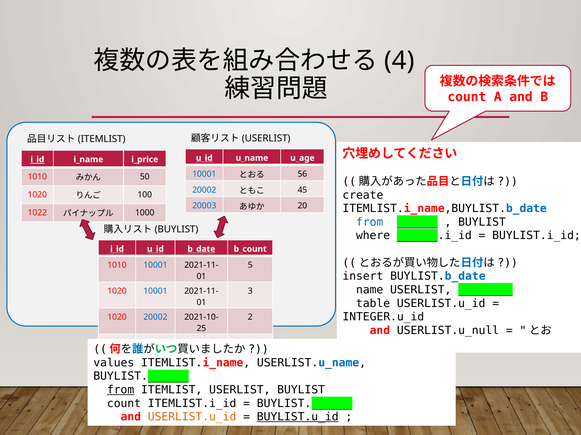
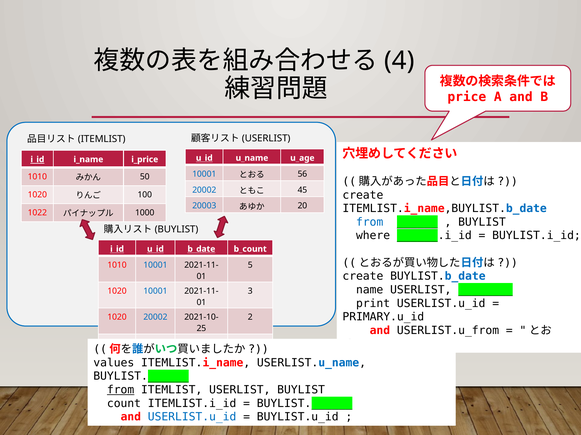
count: count -> price (467, 97)
insert: insert -> create (363, 277)
table: table -> print (373, 304)
INTEGER.u_id: INTEGER.u_id -> PRIMARY.u_id (383, 317)
USERLIST.u_null: USERLIST.u_null -> USERLIST.u_from (448, 331)
USERLIST.u_id colour: orange -> blue (192, 418)
BUYLIST.u_id underline: present -> none (298, 418)
